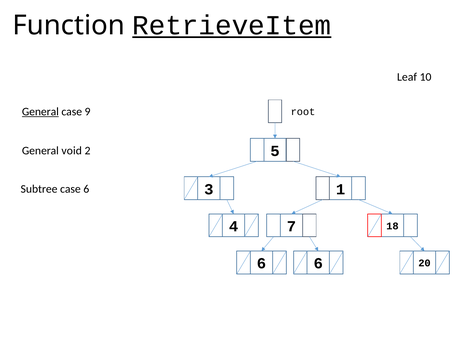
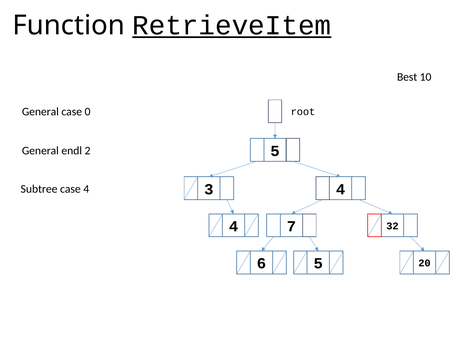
Leaf: Leaf -> Best (407, 77)
General underline: present -> none (40, 112)
9: 9 -> 0 (88, 112)
void: void -> endl (72, 151)
3 1: 1 -> 4 (341, 189)
case 6: 6 -> 4 (86, 189)
18: 18 -> 32 (392, 226)
6 6: 6 -> 5 (318, 264)
